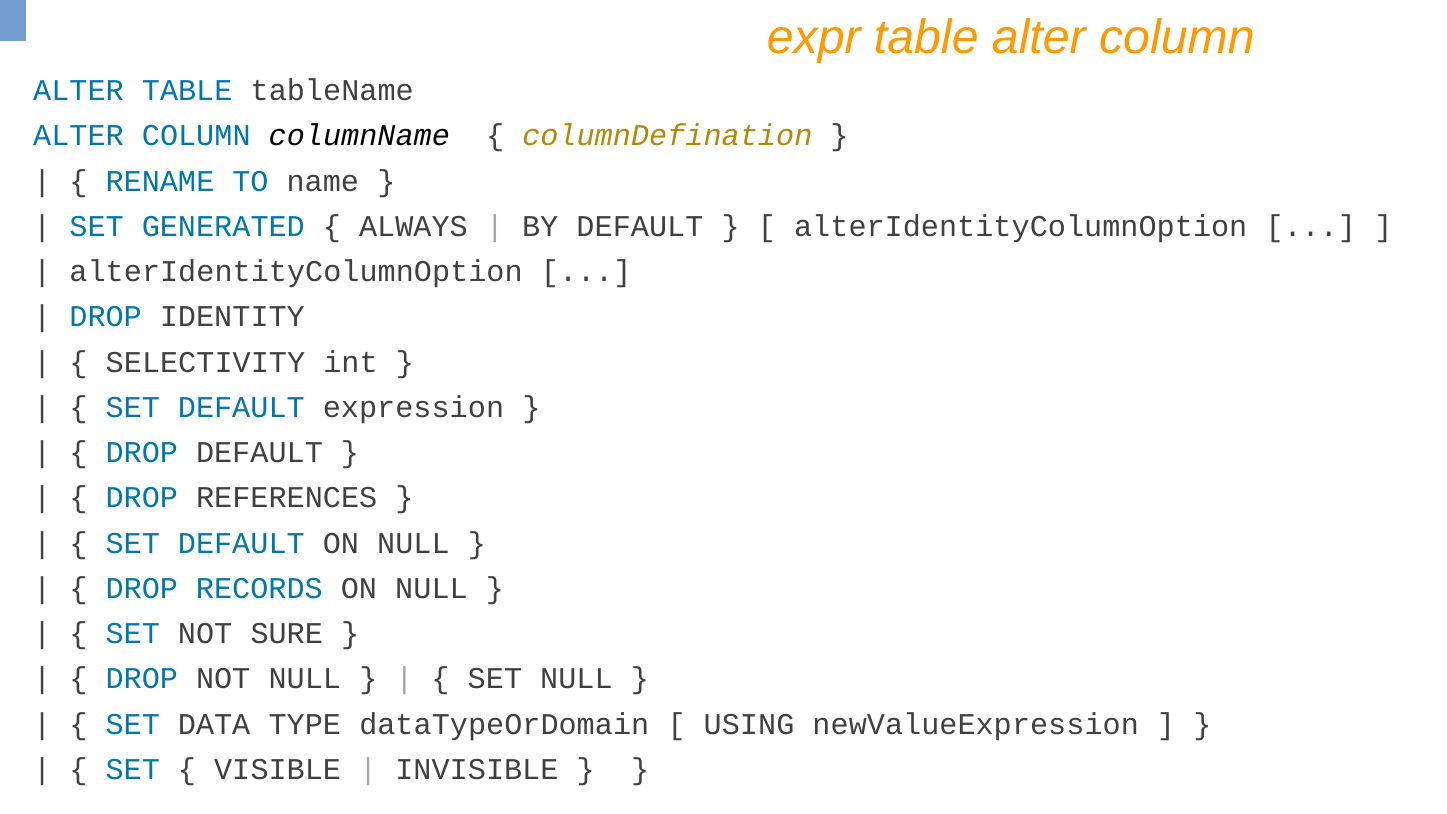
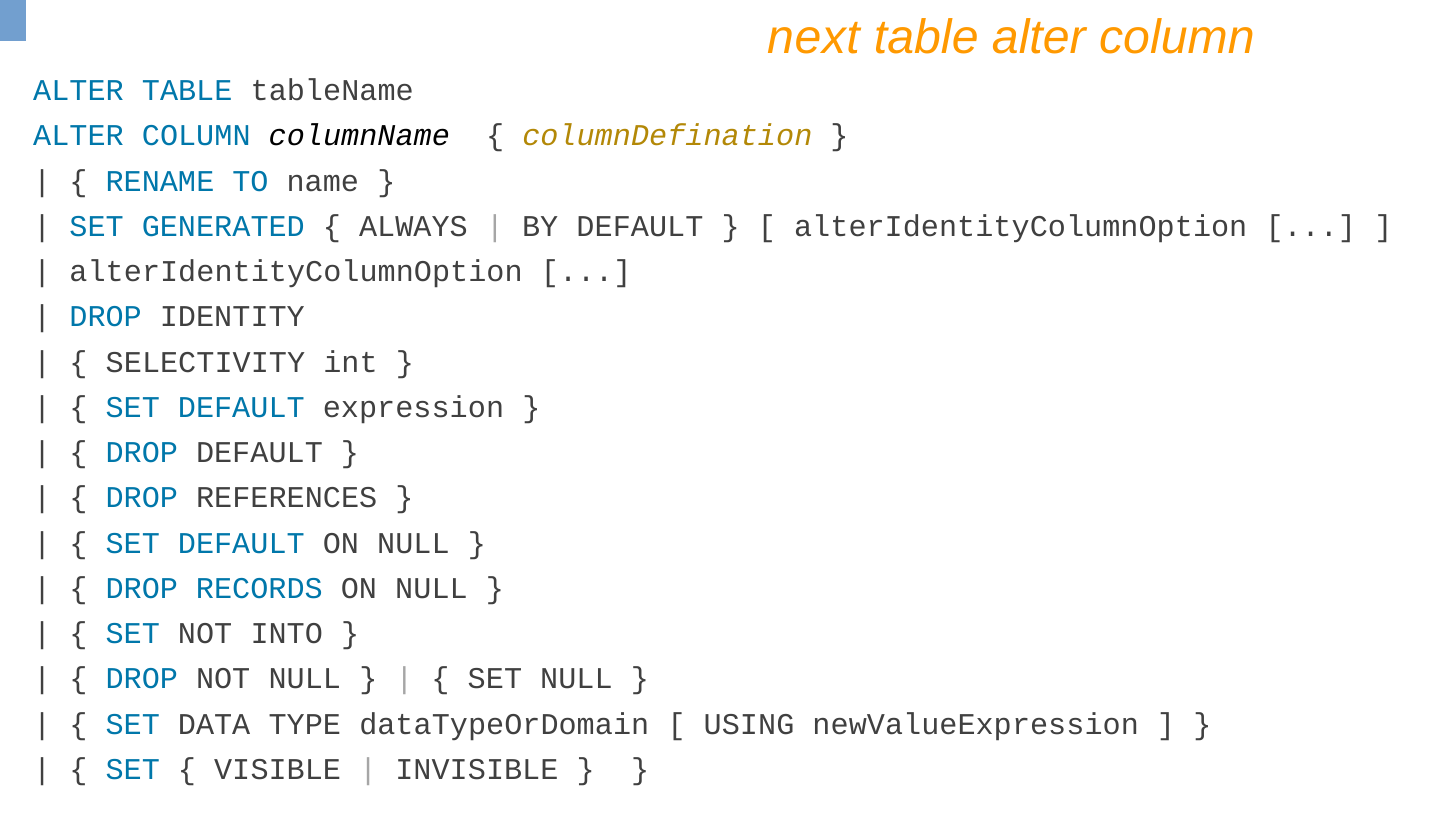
expr: expr -> next (814, 38)
SURE: SURE -> INTO (287, 634)
